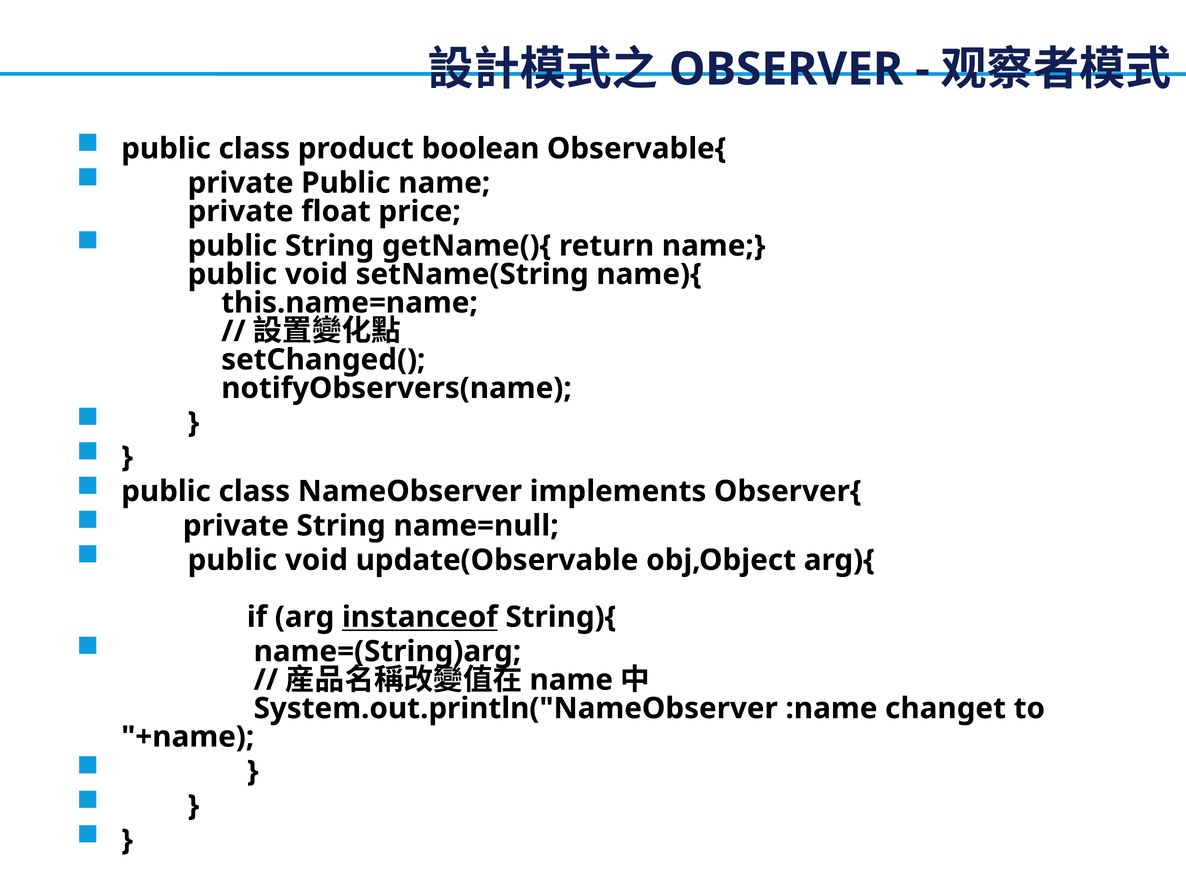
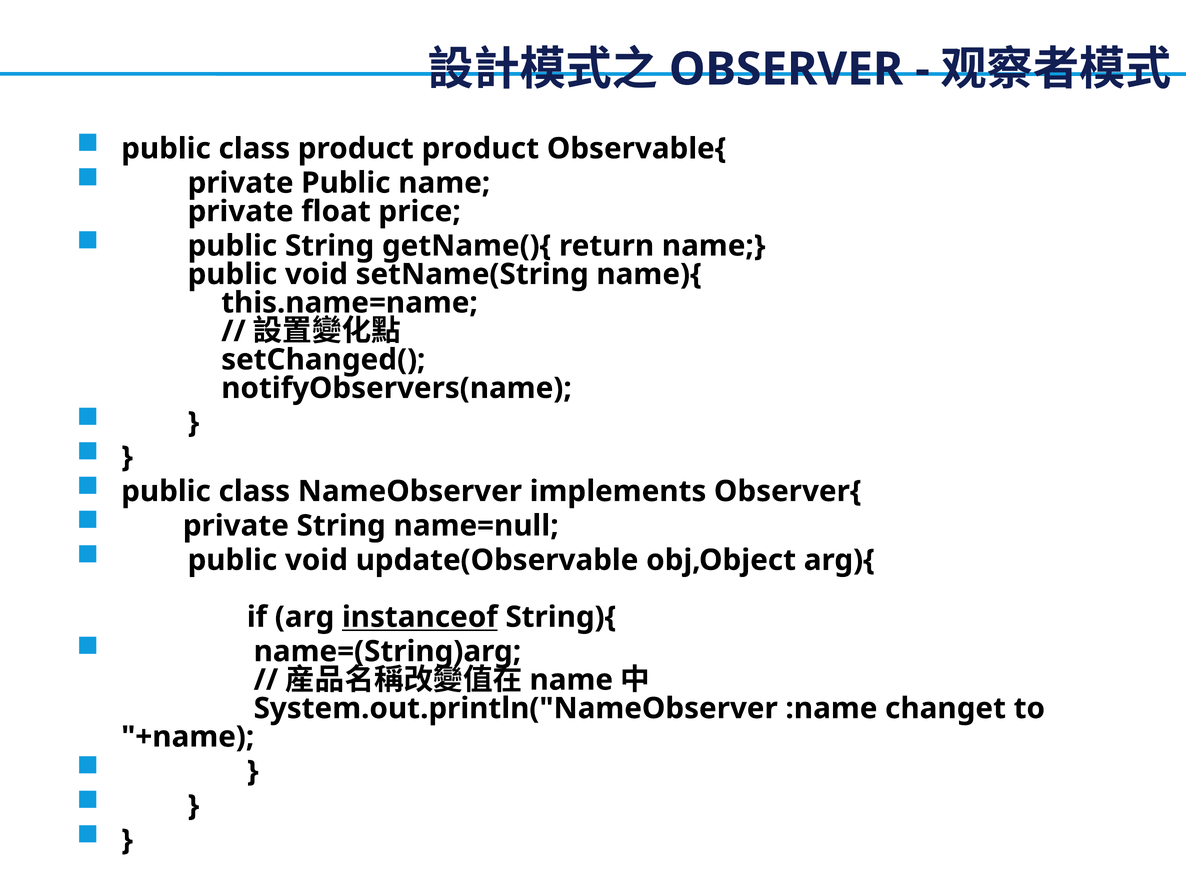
product boolean: boolean -> product (480, 149)
